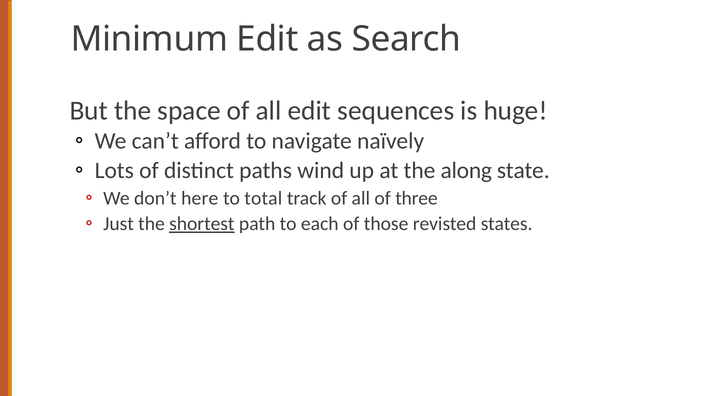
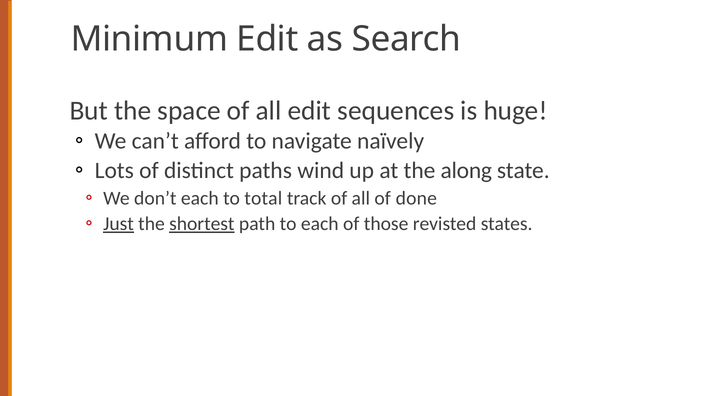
don’t here: here -> each (200, 199)
three: three -> done (416, 199)
Just underline: none -> present (119, 224)
